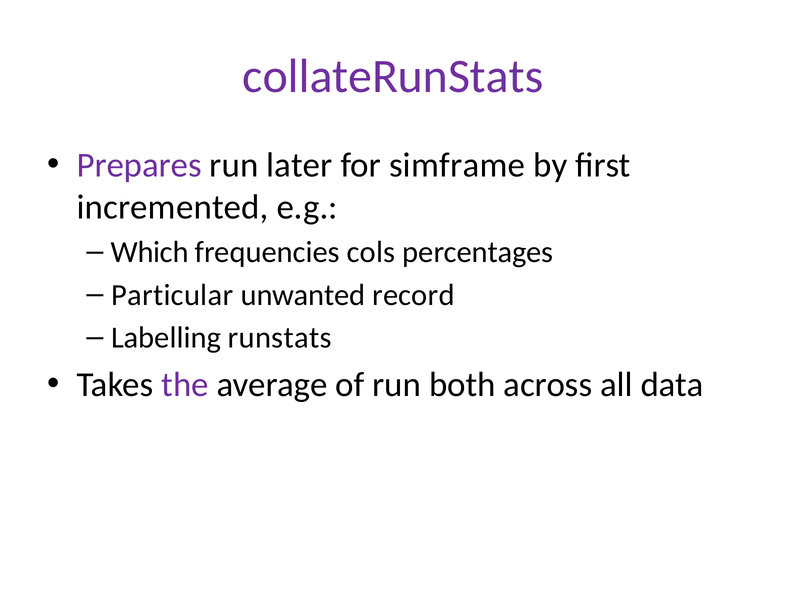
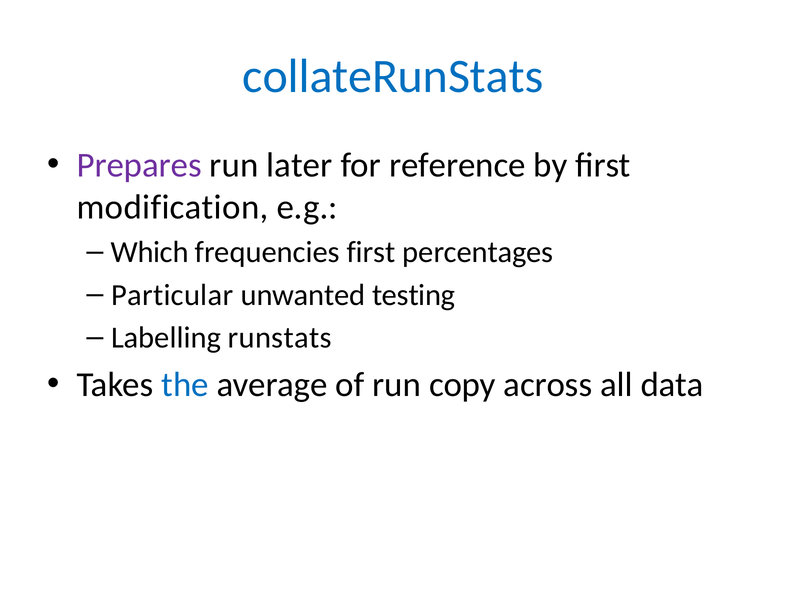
collateRunStats colour: purple -> blue (393, 76)
simframe: simframe -> reference (457, 165)
incremented: incremented -> modification (173, 207)
frequencies cols: cols -> first (371, 252)
record: record -> testing (414, 295)
the colour: purple -> blue (185, 384)
both: both -> copy (462, 384)
